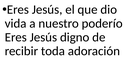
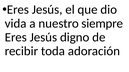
poderío: poderío -> siempre (102, 24)
